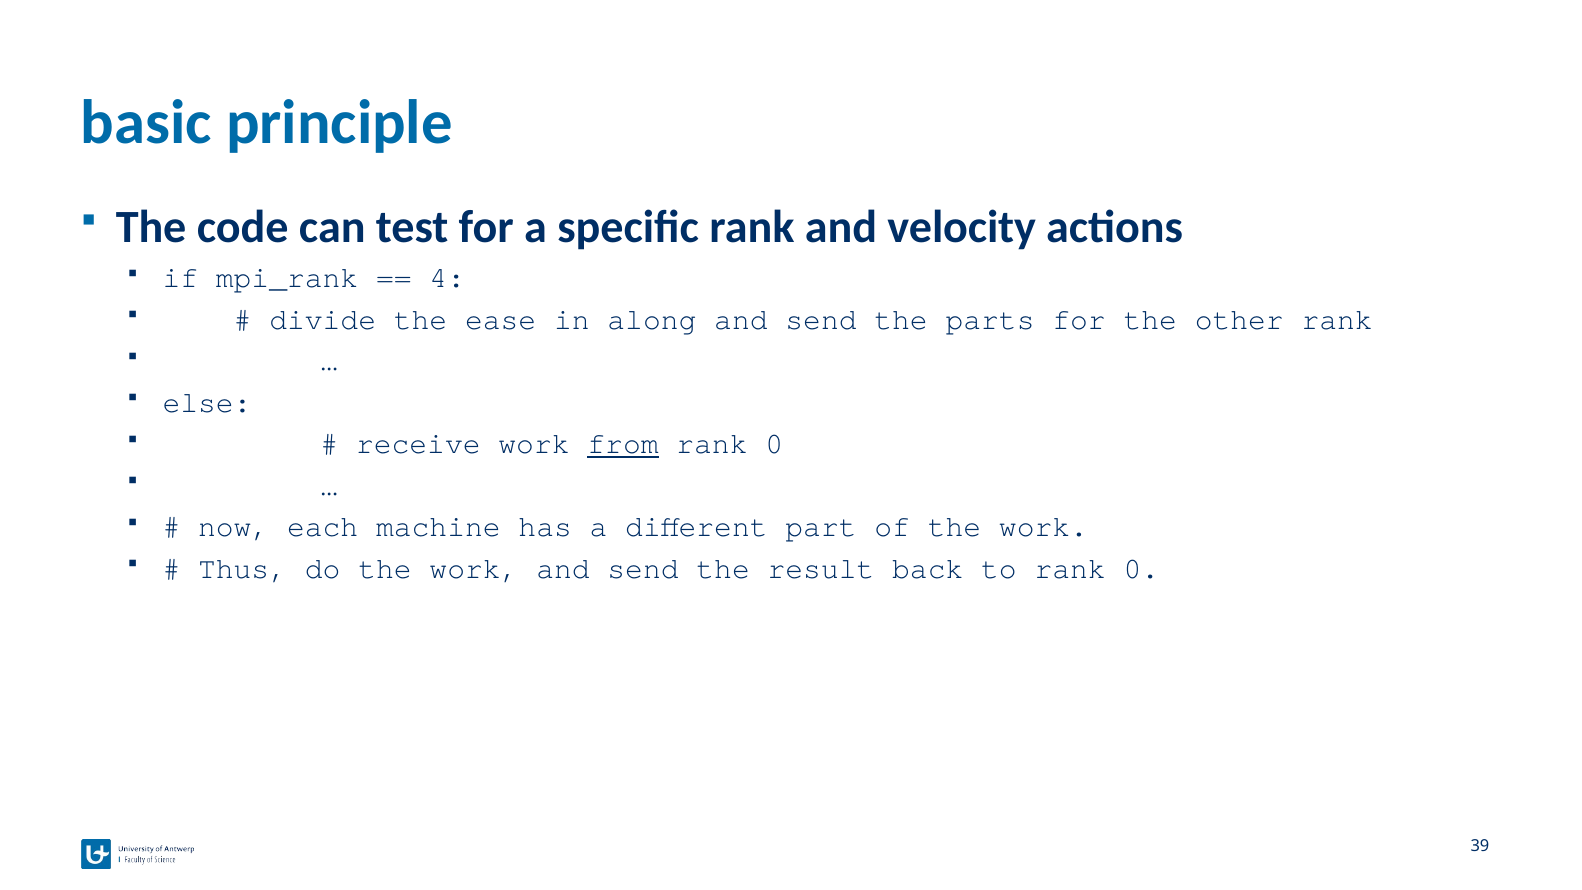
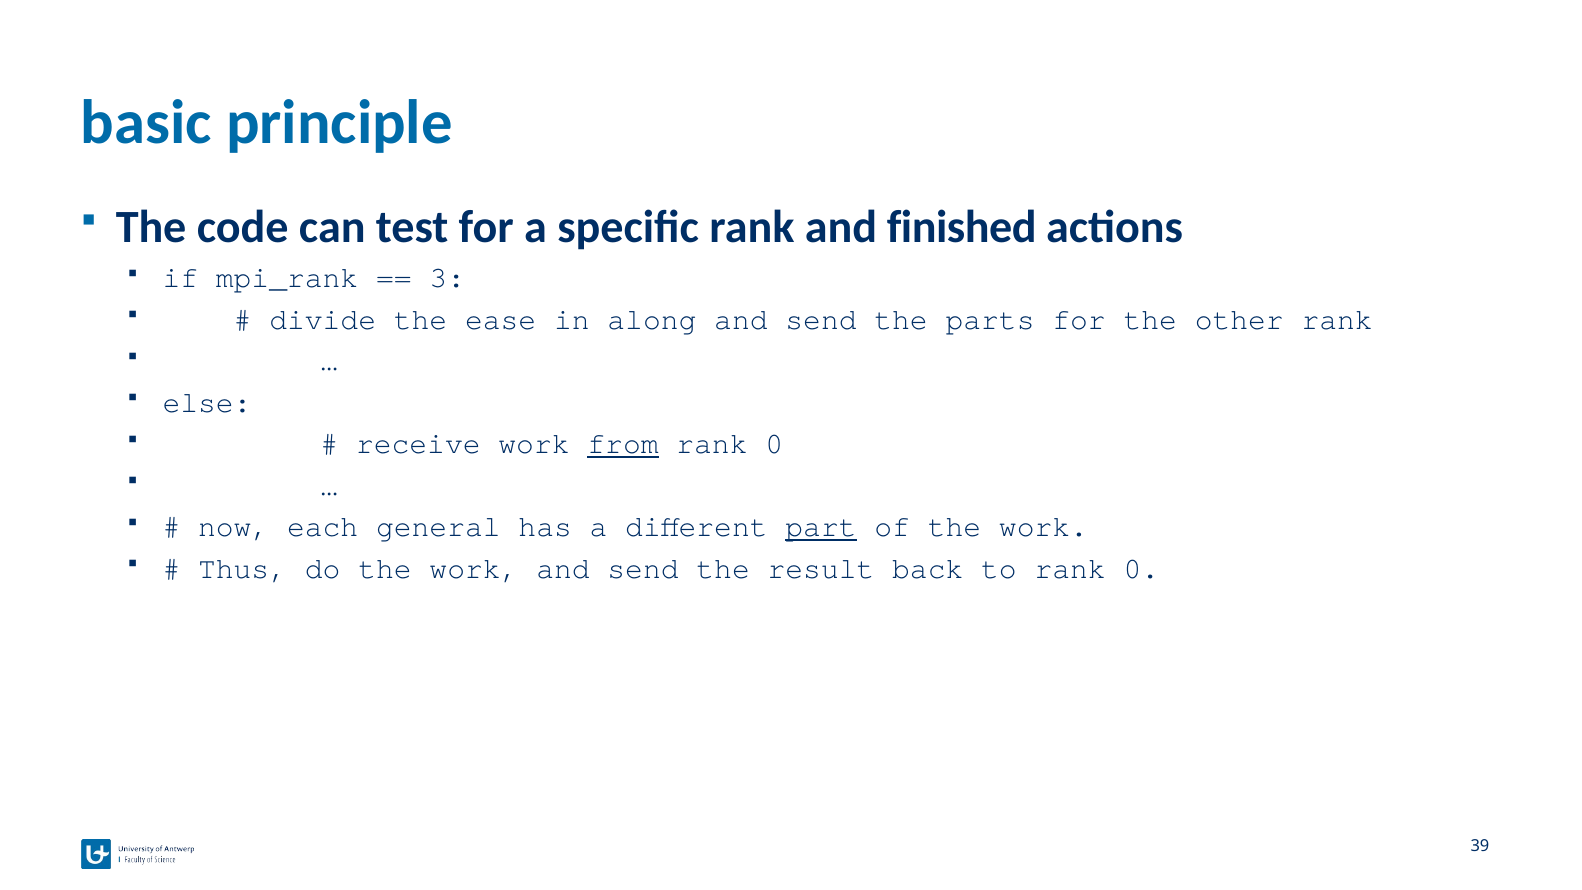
velocity: velocity -> finished (962, 228)
4: 4 -> 3 (447, 278)
machine: machine -> general (438, 527)
part underline: none -> present (821, 527)
